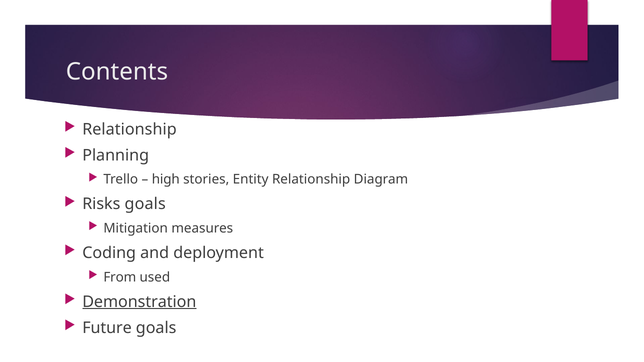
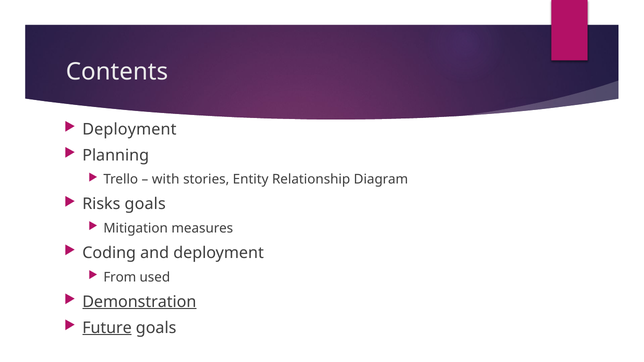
Relationship: Relationship -> Deployment (129, 129)
high: high -> with (166, 180)
Future underline: none -> present (107, 328)
